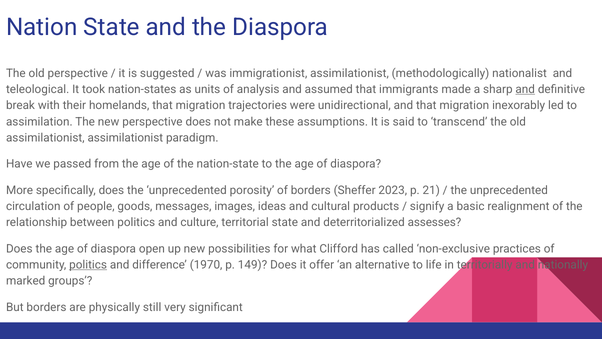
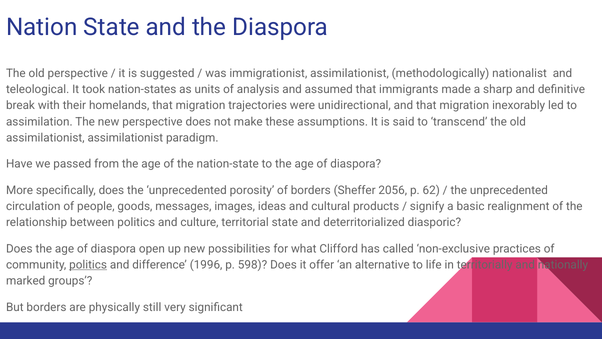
and underline: present -> none (525, 89)
2023: 2023 -> 2056 (393, 190)
21: 21 -> 62 (431, 190)
assesses: assesses -> diasporic (434, 222)
1970: 1970 -> 1996 (206, 265)
149: 149 -> 598 (253, 265)
